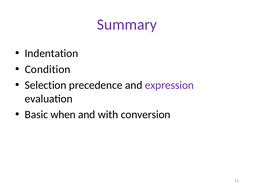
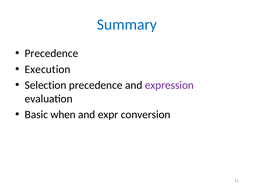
Summary colour: purple -> blue (127, 25)
Indentation: Indentation -> Precedence (51, 53)
Condition: Condition -> Execution (48, 69)
with: with -> expr (108, 114)
